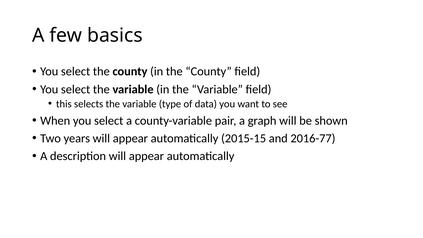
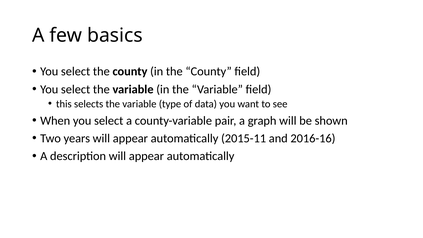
2015-15: 2015-15 -> 2015-11 (244, 138)
2016-77: 2016-77 -> 2016-16 (313, 138)
